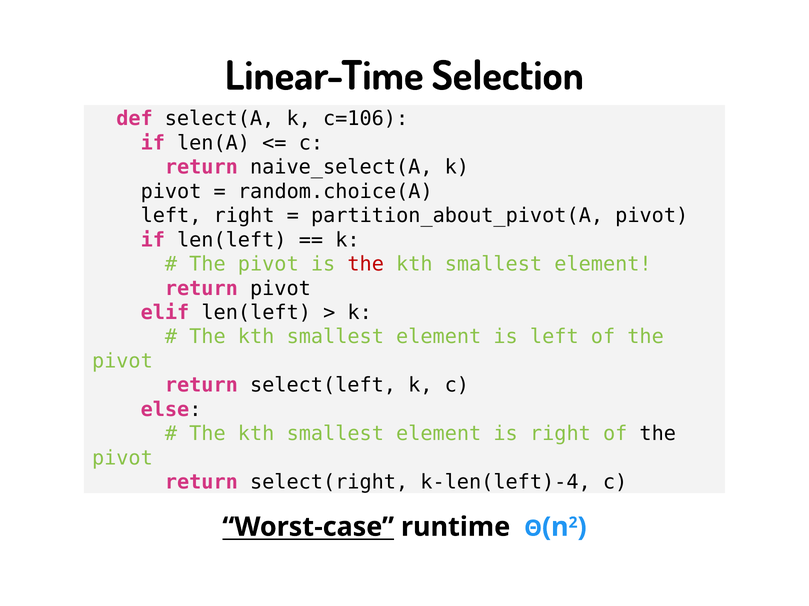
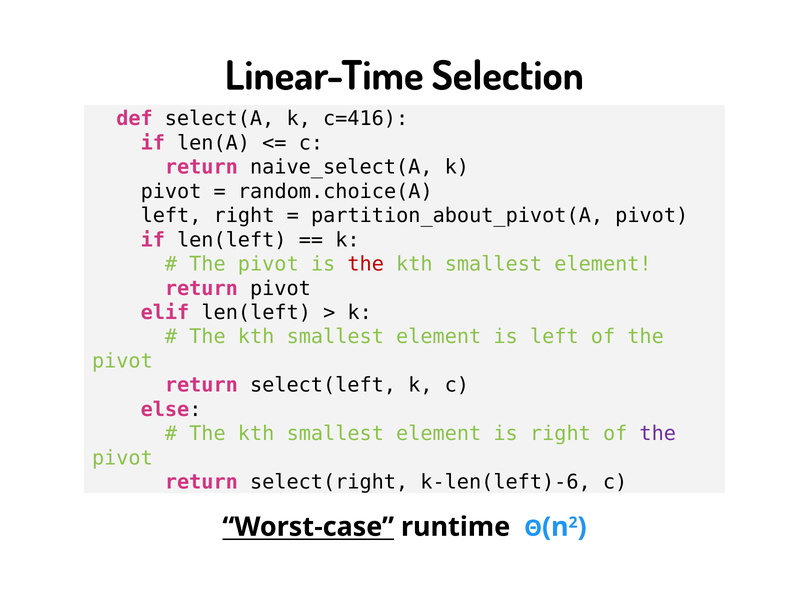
c=106: c=106 -> c=416 (366, 119)
the colour: black -> purple (658, 434)
k-len(left)-4: k-len(left)-4 -> k-len(left)-6 (506, 483)
